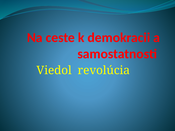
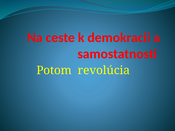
Viedol: Viedol -> Potom (54, 70)
